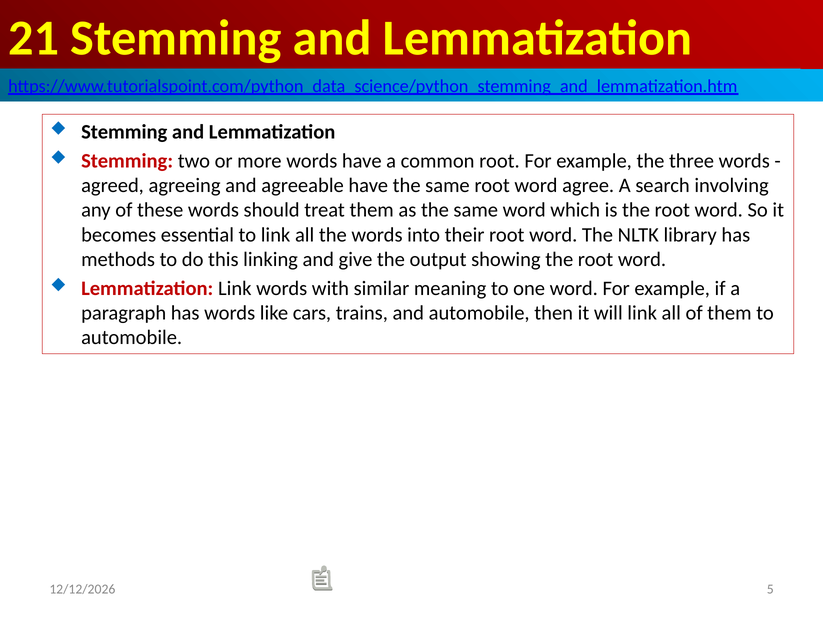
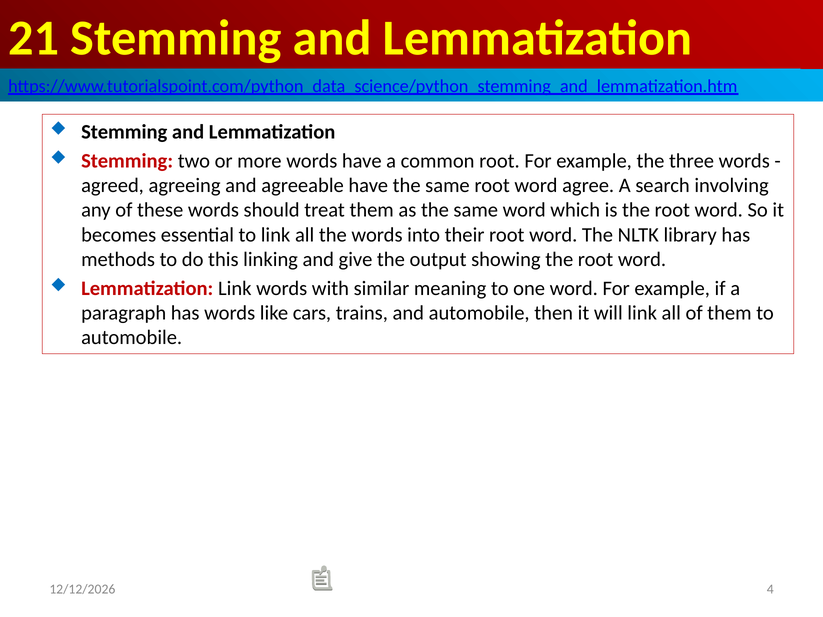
5: 5 -> 4 (770, 589)
